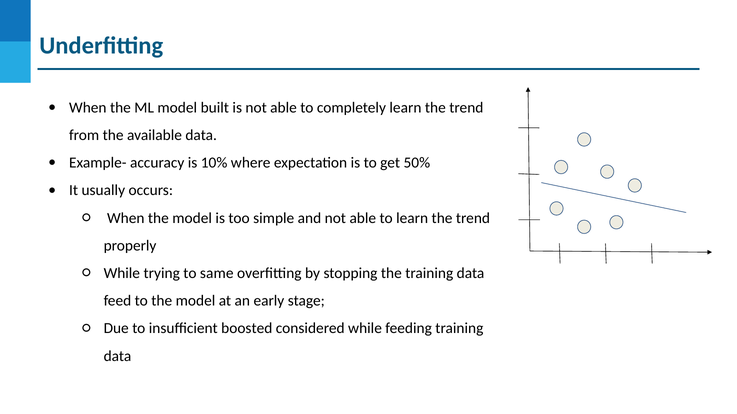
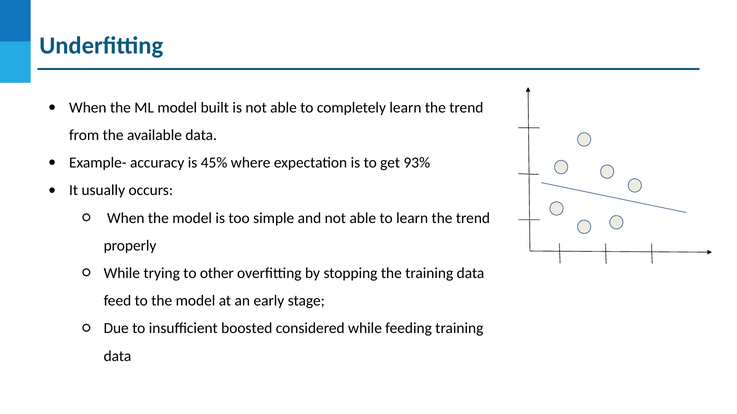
10%: 10% -> 45% (214, 163)
50%: 50% -> 93% (417, 163)
same: same -> other (217, 274)
